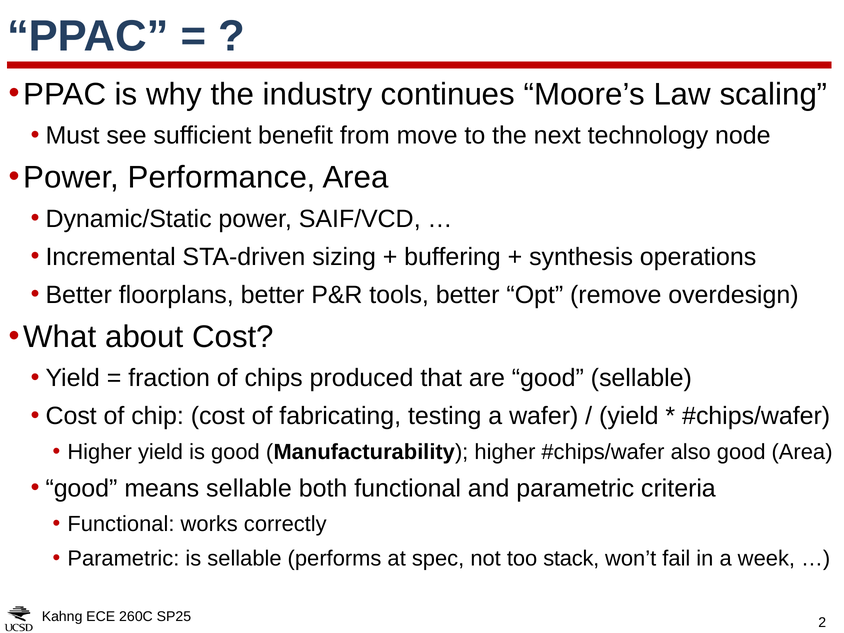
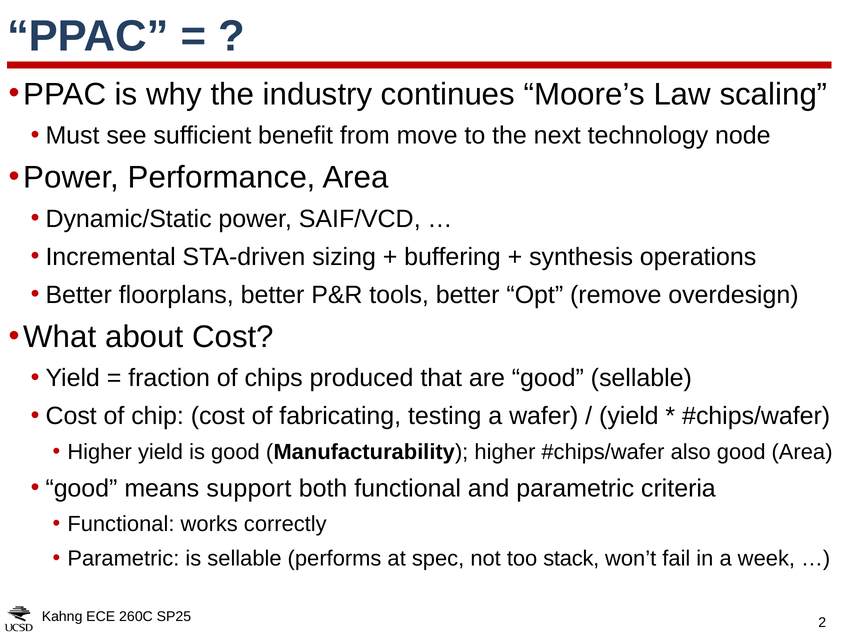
means sellable: sellable -> support (249, 488)
